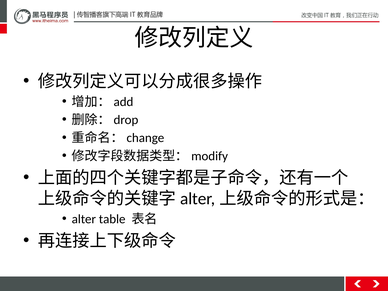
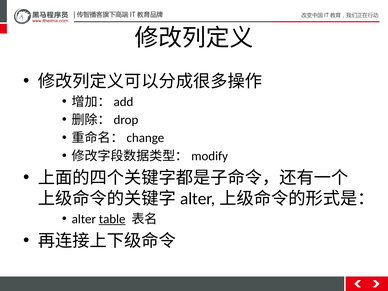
table underline: none -> present (112, 219)
